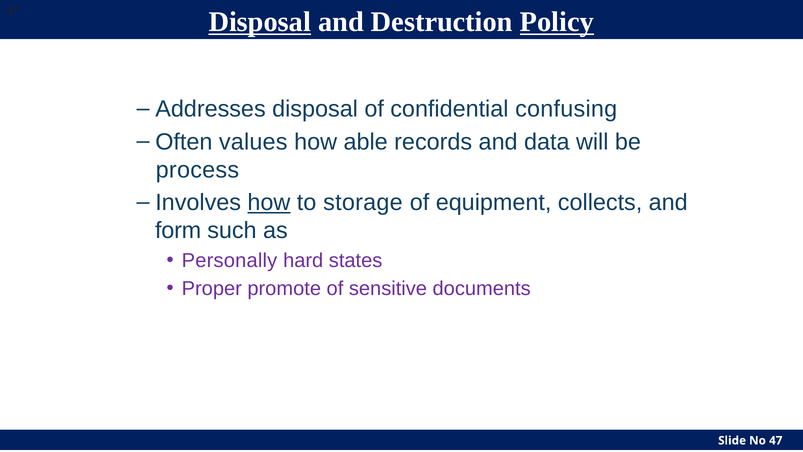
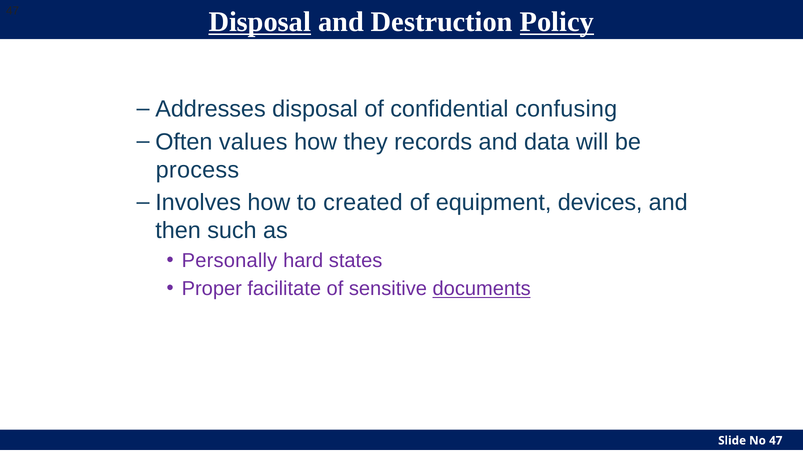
able: able -> they (366, 142)
how underline: present -> none (269, 203)
storage: storage -> created (363, 203)
collects: collects -> devices (600, 203)
form: form -> then (178, 231)
promote: promote -> facilitate (284, 289)
documents underline: none -> present (482, 289)
